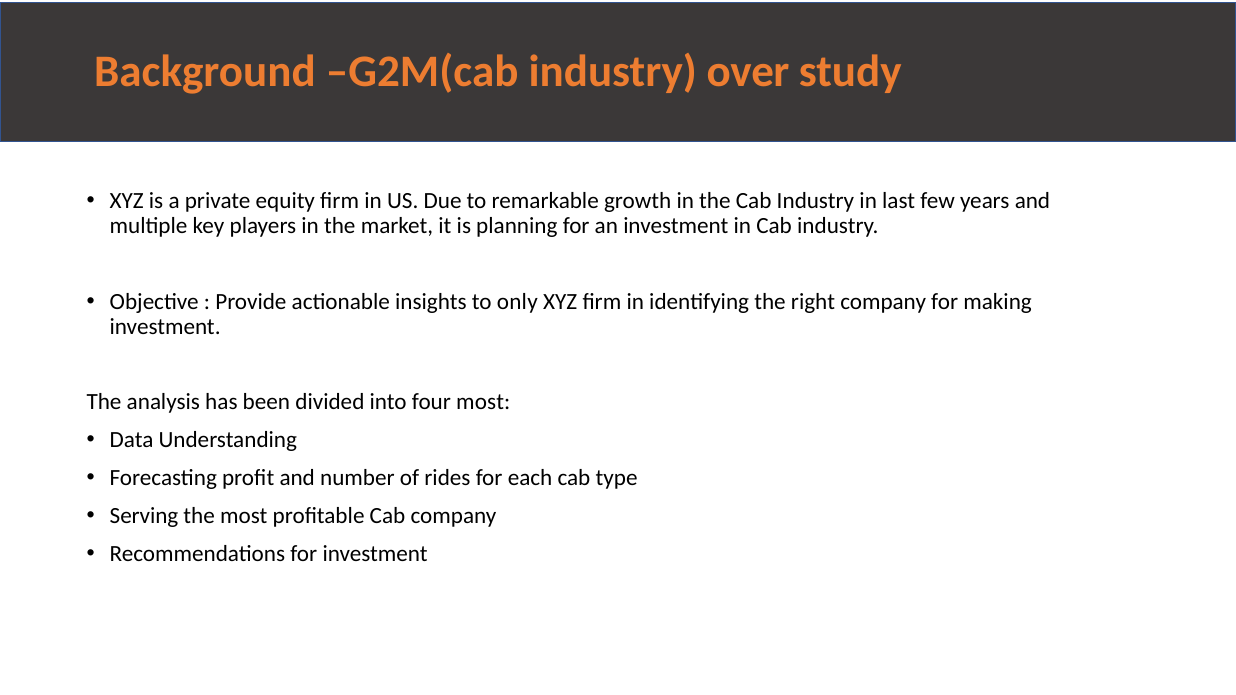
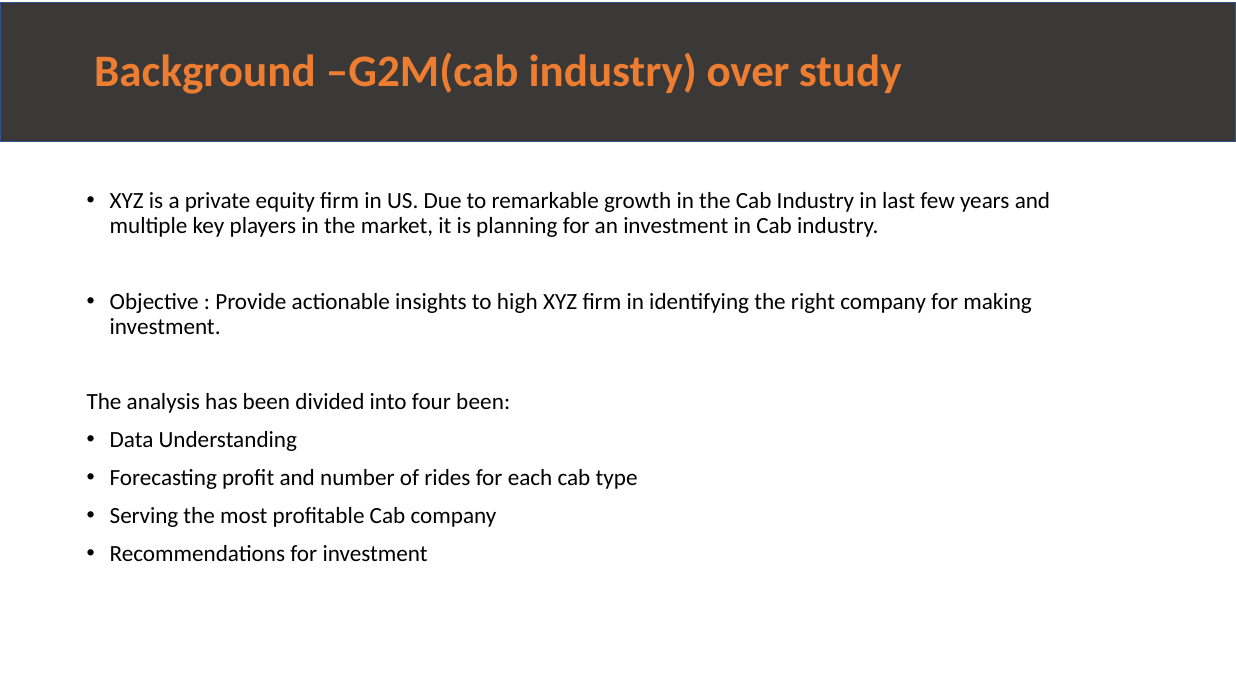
only: only -> high (517, 302)
four most: most -> been (483, 402)
